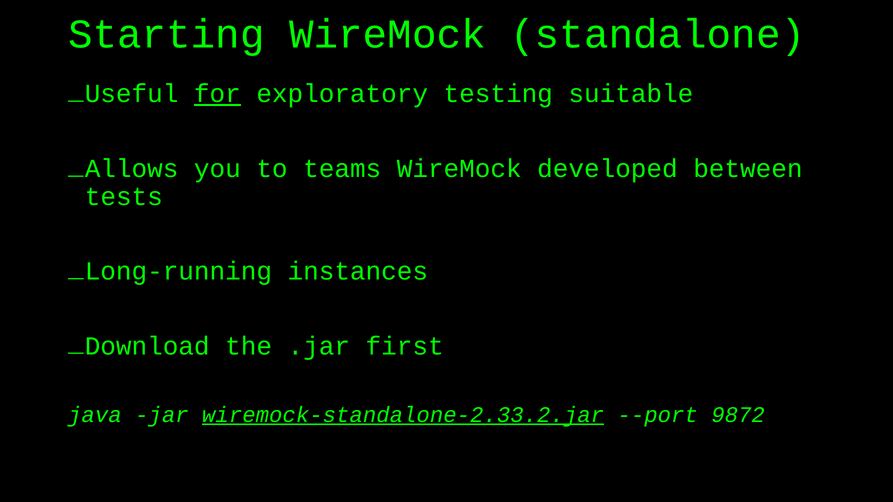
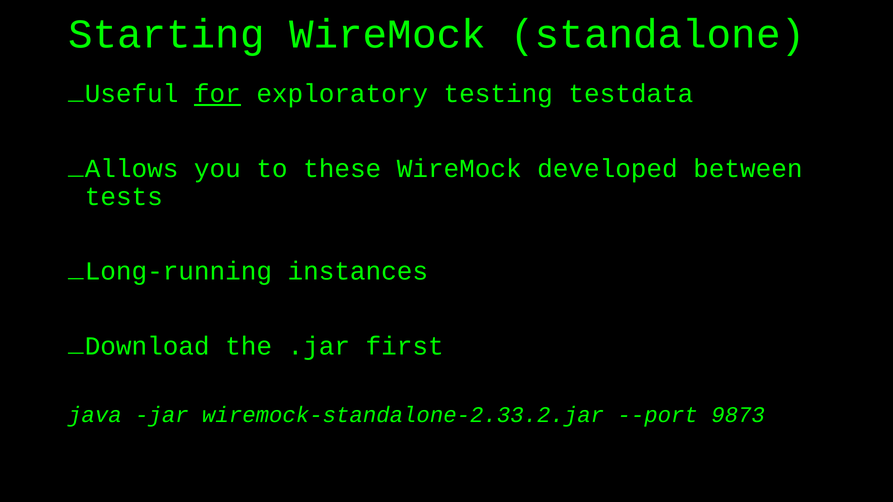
suitable: suitable -> testdata (631, 94)
teams: teams -> these (342, 169)
wiremock-standalone-2.33.2.jar underline: present -> none (403, 415)
9872: 9872 -> 9873 (738, 415)
